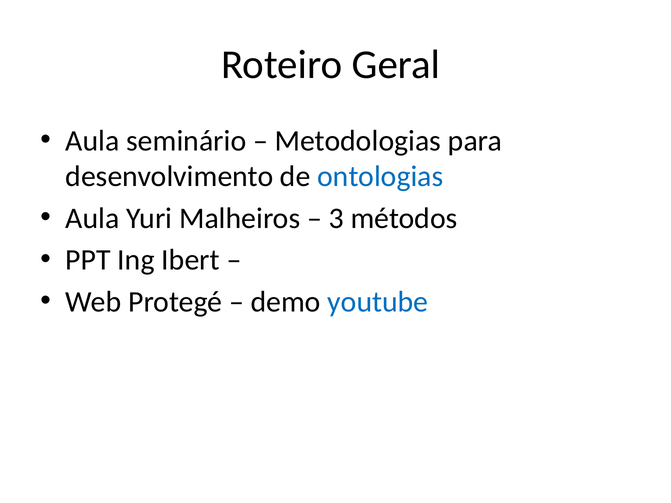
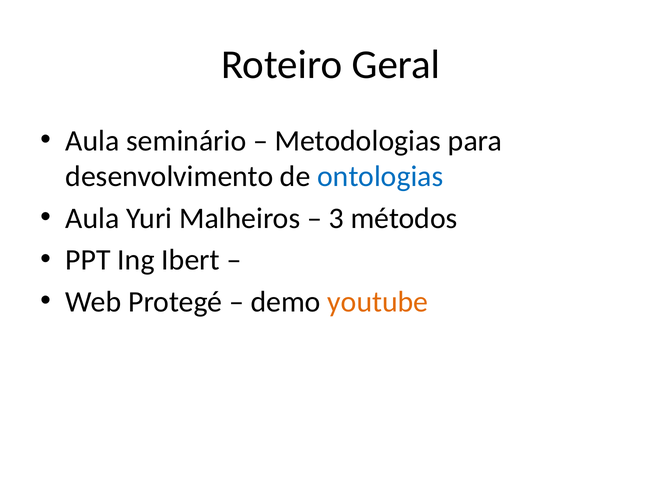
youtube colour: blue -> orange (378, 302)
